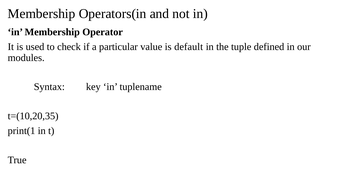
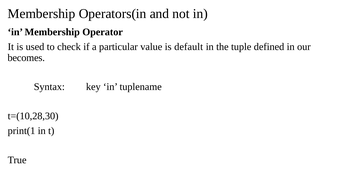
modules: modules -> becomes (26, 58)
t=(10,20,35: t=(10,20,35 -> t=(10,28,30 (33, 116)
